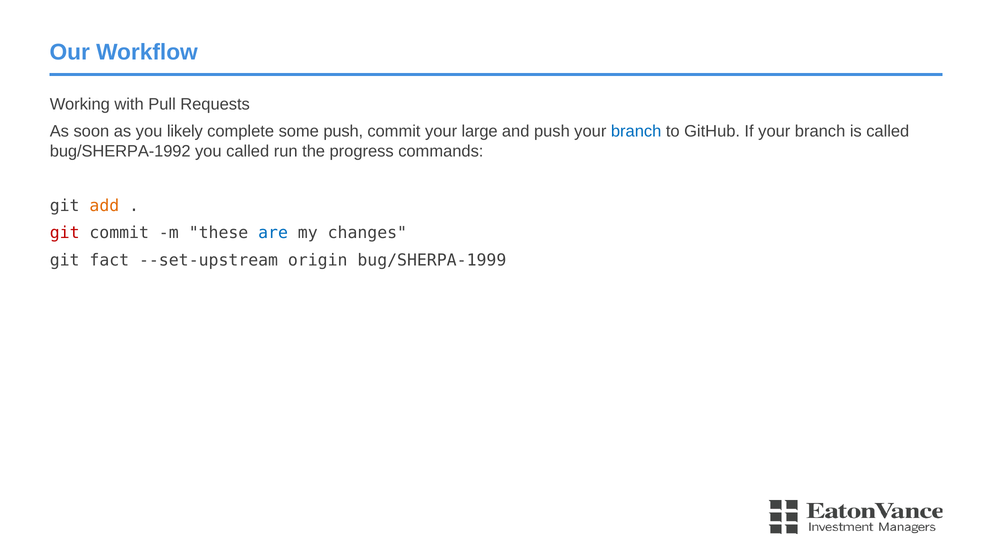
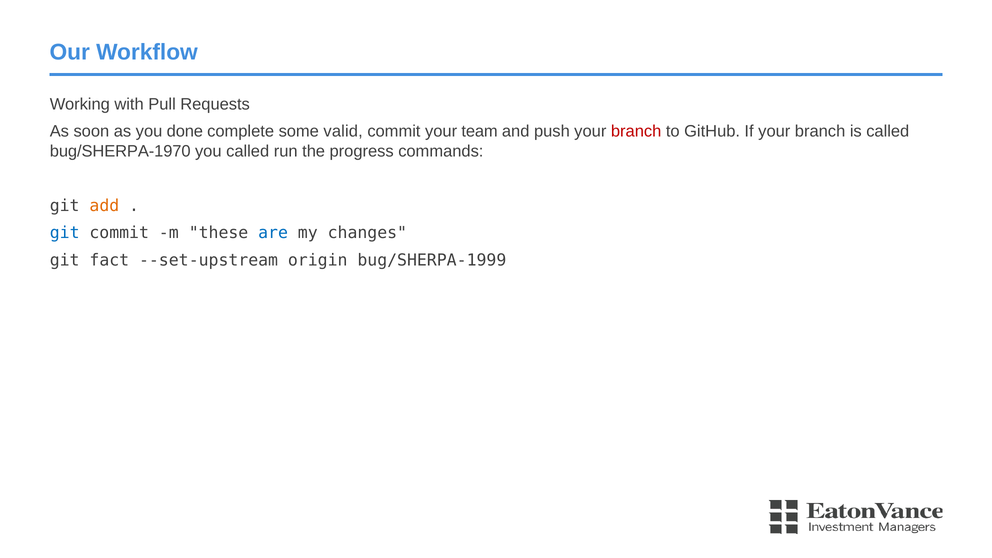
likely: likely -> done (185, 131)
some push: push -> valid (343, 131)
large: large -> team (480, 131)
branch colour: blue -> red (636, 131)
bug/SHERPA-1992: bug/SHERPA-1992 -> bug/SHERPA-1970 (120, 151)
git colour: red -> blue (65, 233)
